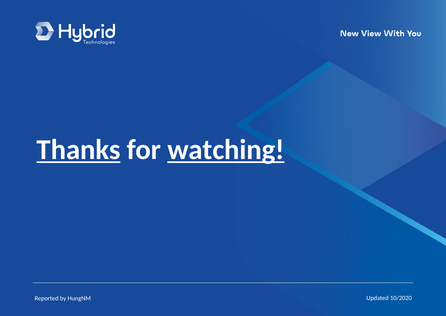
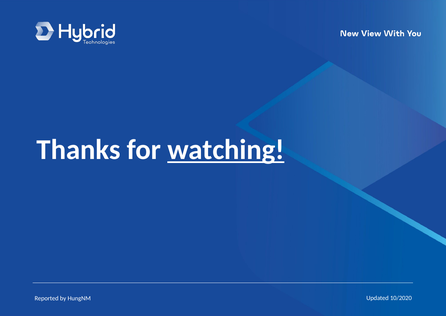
Thanks underline: present -> none (79, 149)
